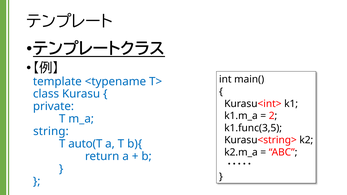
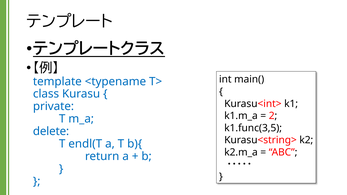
string: string -> delete (51, 132)
auto(T: auto(T -> endl(T (85, 144)
